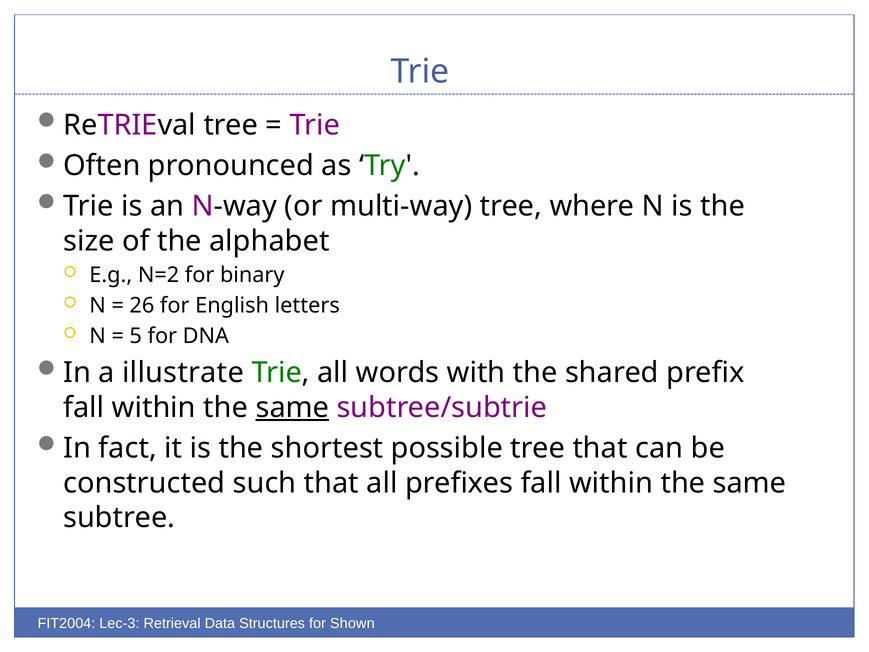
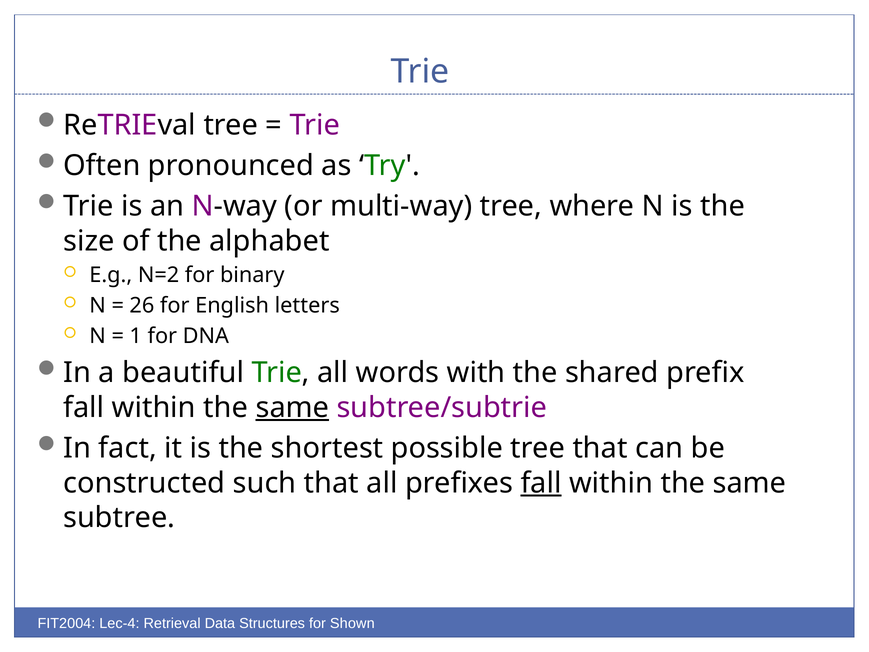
5: 5 -> 1 (136, 336)
illustrate: illustrate -> beautiful (183, 373)
fall underline: none -> present (541, 483)
Lec-3: Lec-3 -> Lec-4 (119, 623)
